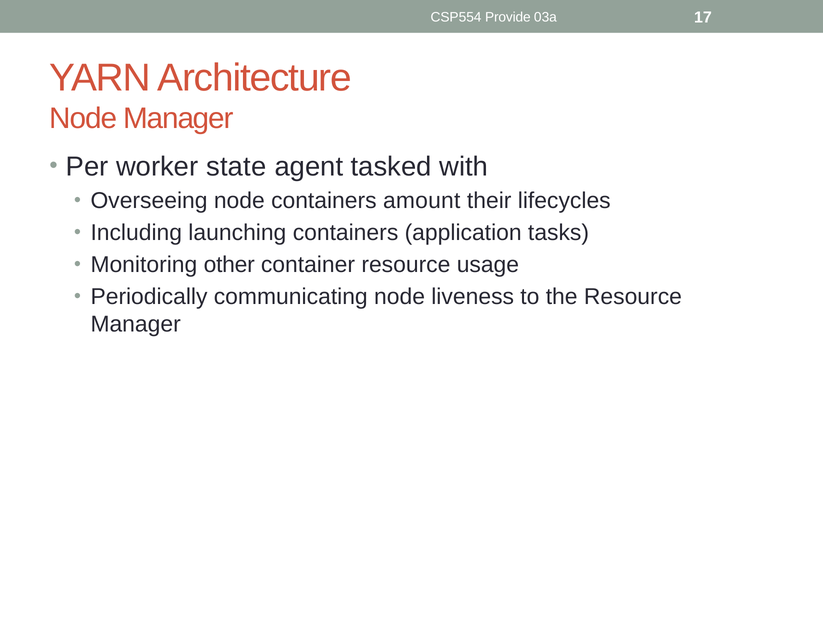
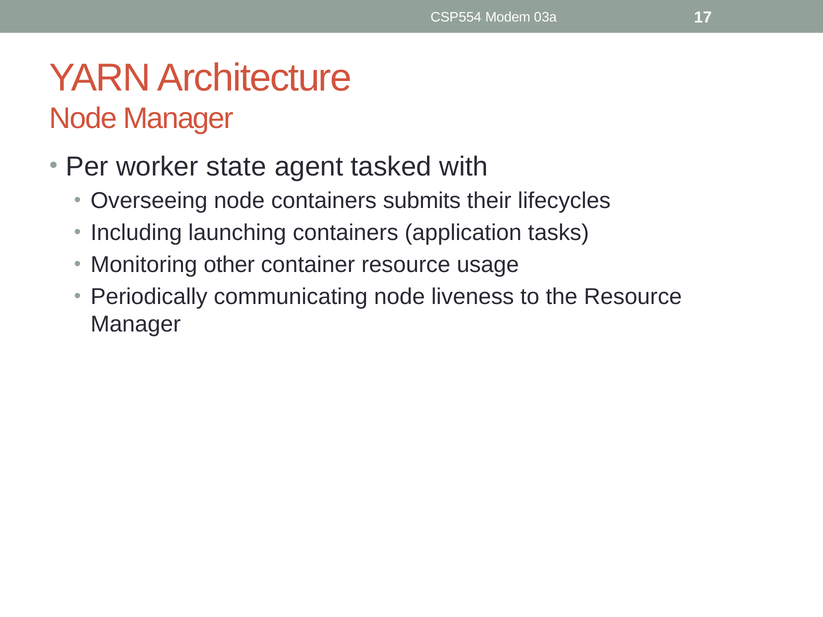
Provide: Provide -> Modem (508, 17)
amount: amount -> submits (422, 201)
